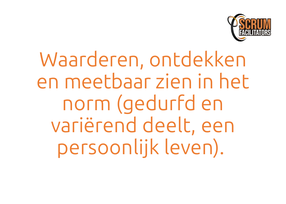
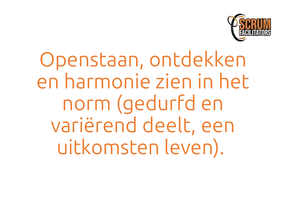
Waarderen: Waarderen -> Openstaan (92, 60)
meetbaar: meetbaar -> harmonie (107, 82)
persoonlijk: persoonlijk -> uitkomsten (108, 148)
